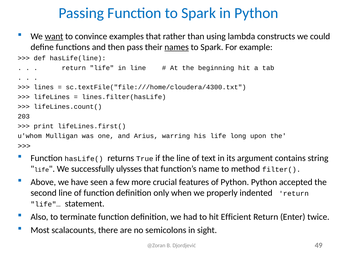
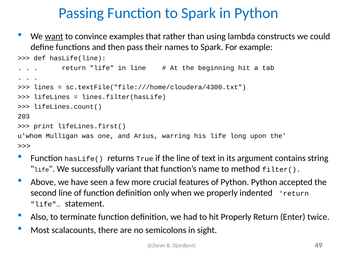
names underline: present -> none (177, 47)
ulysses: ulysses -> variant (129, 169)
hit Efficient: Efficient -> Properly (236, 217)
